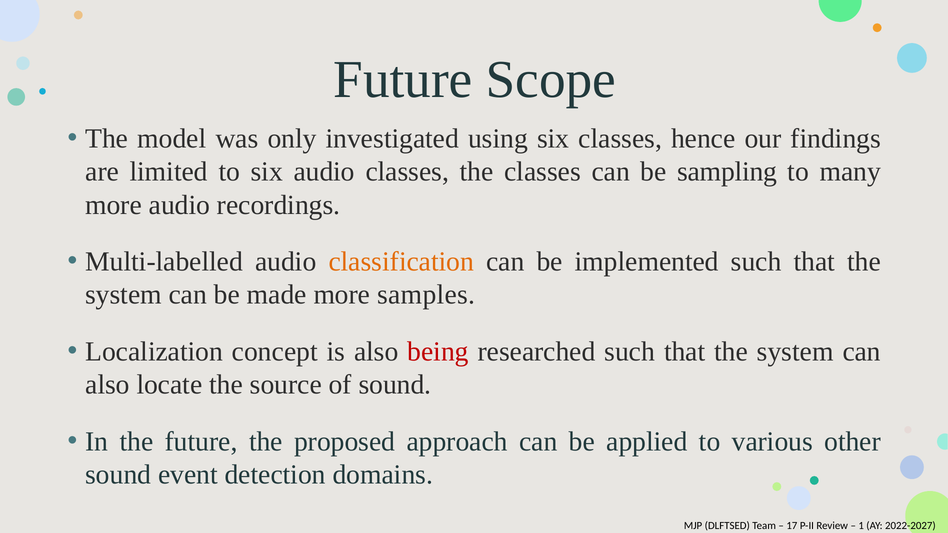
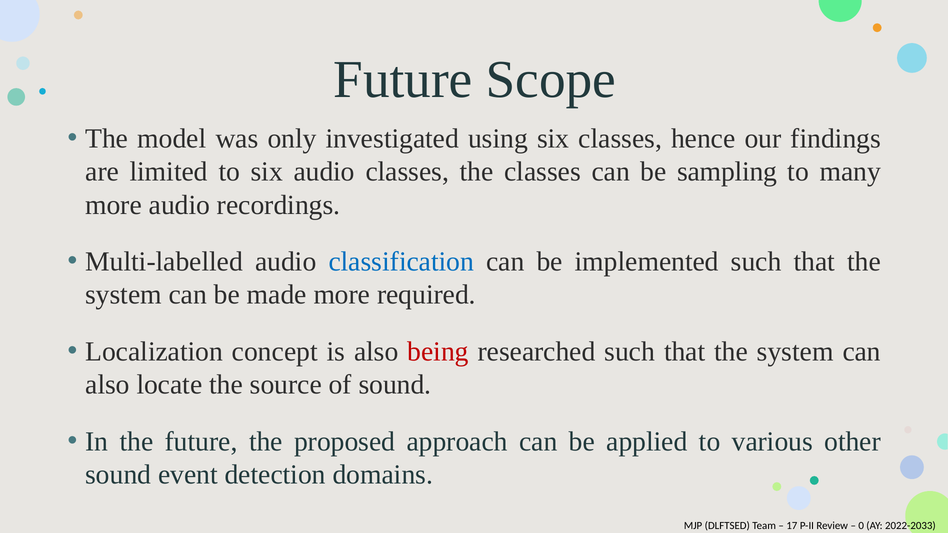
classification colour: orange -> blue (401, 262)
samples: samples -> required (426, 295)
1: 1 -> 0 (861, 526)
2022-2027: 2022-2027 -> 2022-2033 (910, 526)
